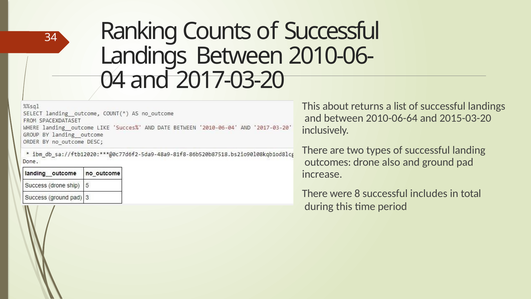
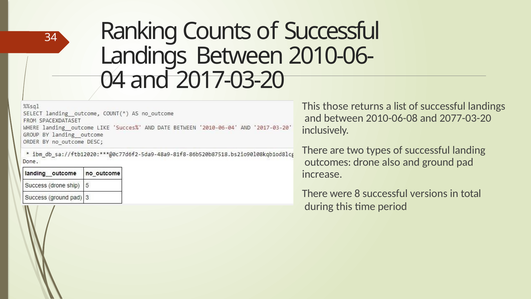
about: about -> those (335, 106)
2010-06-64: 2010-06-64 -> 2010-06-08 (392, 118)
2015-03-20: 2015-03-20 -> 2077-03-20 (465, 118)
includes: includes -> versions (429, 193)
